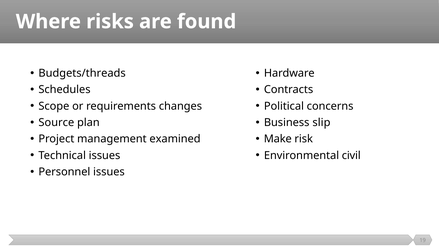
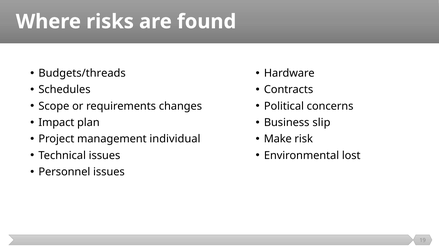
Source: Source -> Impact (56, 123)
examined: examined -> individual (175, 139)
civil: civil -> lost (351, 155)
